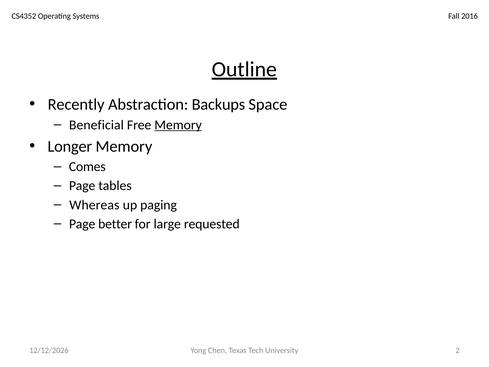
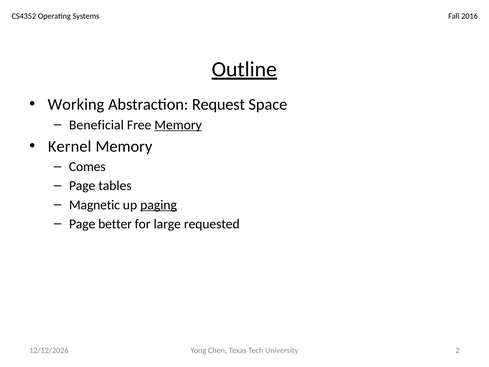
Recently: Recently -> Working (76, 104)
Backups: Backups -> Request (218, 104)
Longer: Longer -> Kernel (70, 146)
Whereas: Whereas -> Magnetic (94, 205)
paging underline: none -> present (159, 205)
